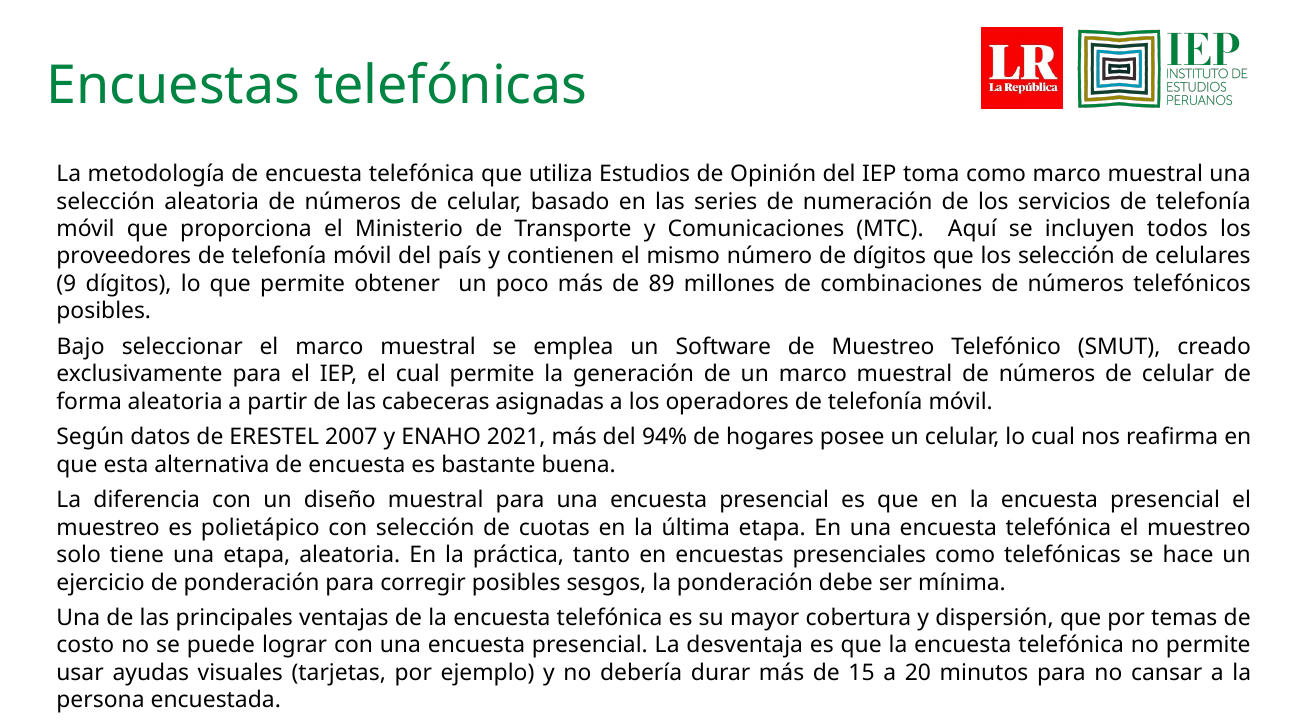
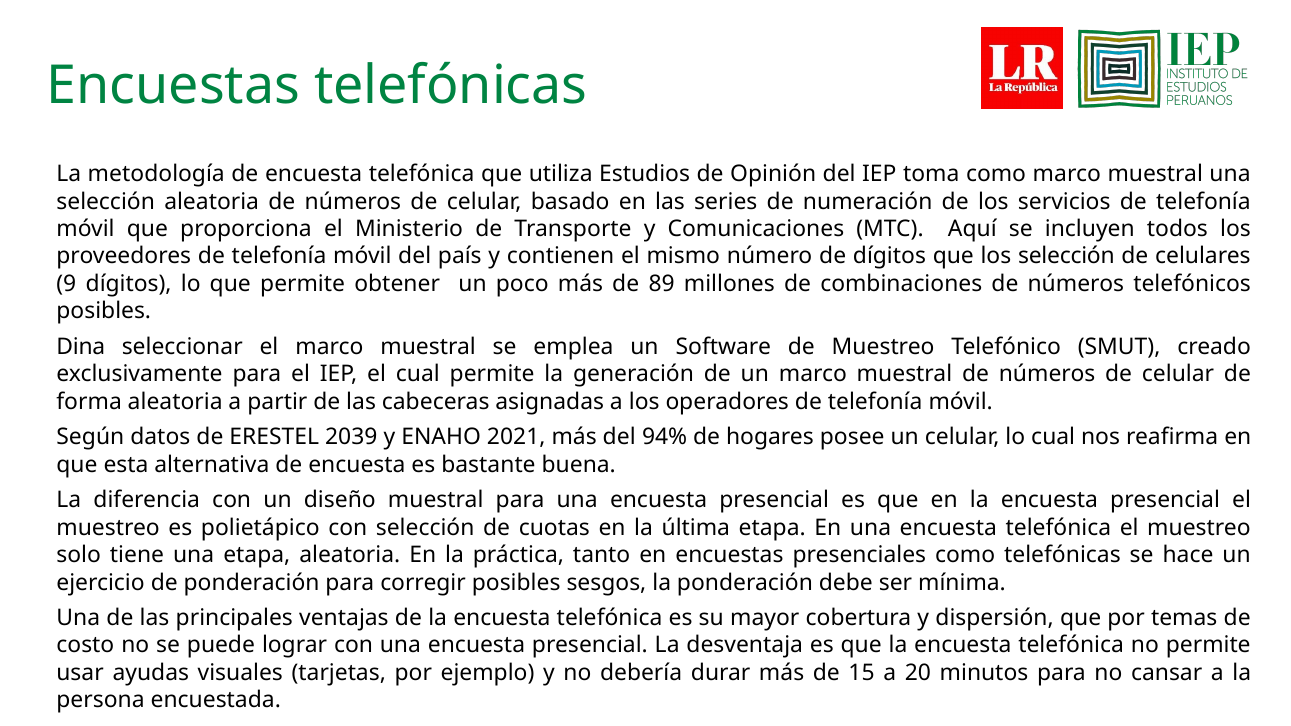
Bajo: Bajo -> Dina (81, 347)
2007: 2007 -> 2039 (351, 437)
